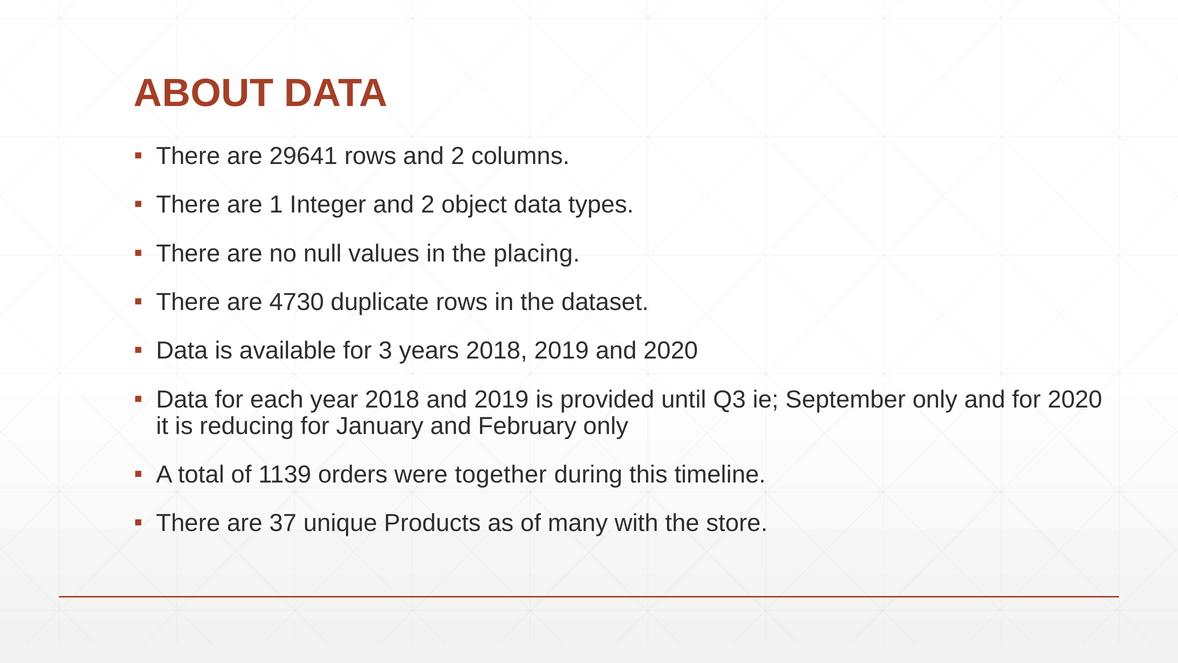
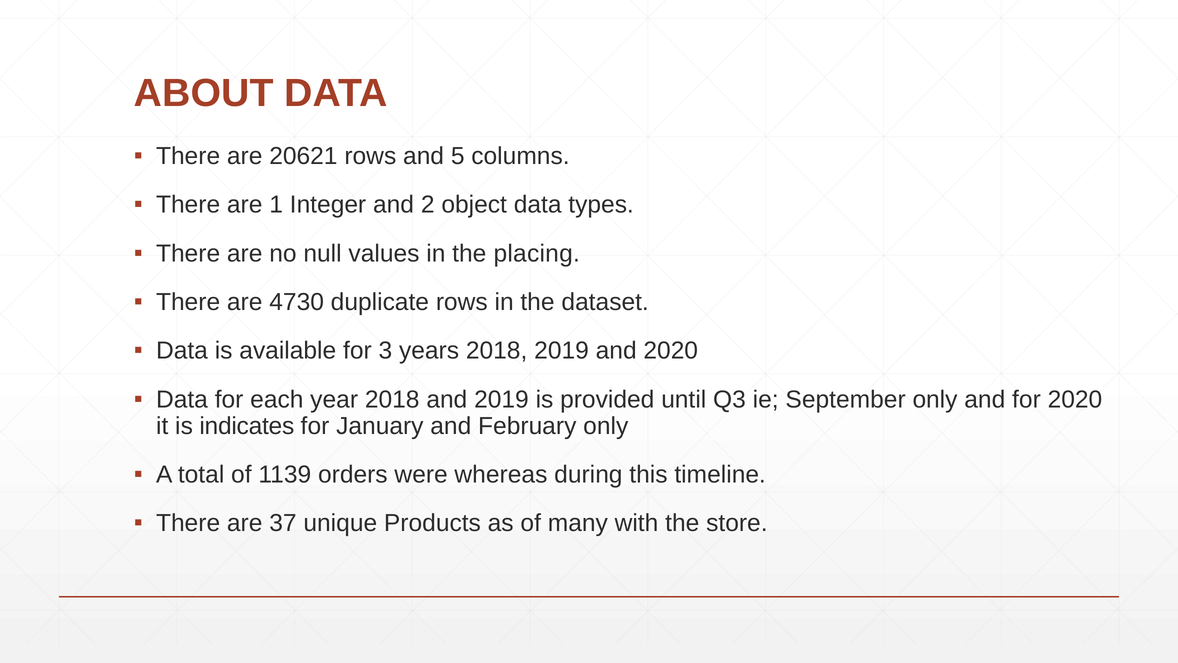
29641: 29641 -> 20621 (303, 156)
rows and 2: 2 -> 5 (458, 156)
reducing: reducing -> indicates (247, 426)
together: together -> whereas (501, 474)
